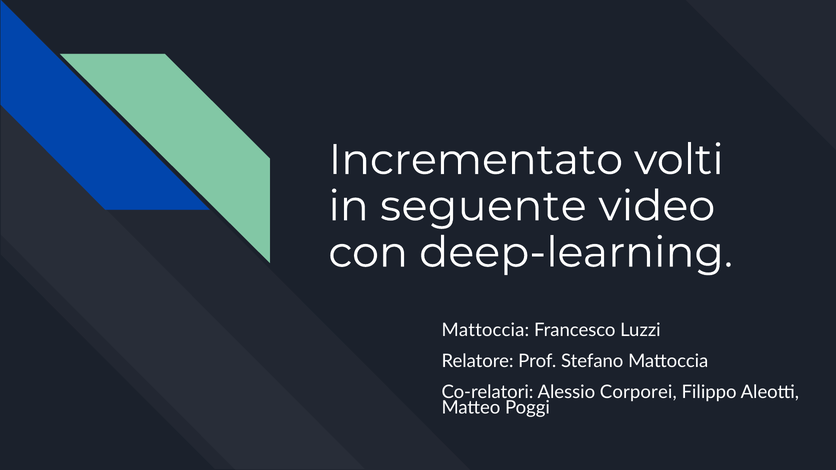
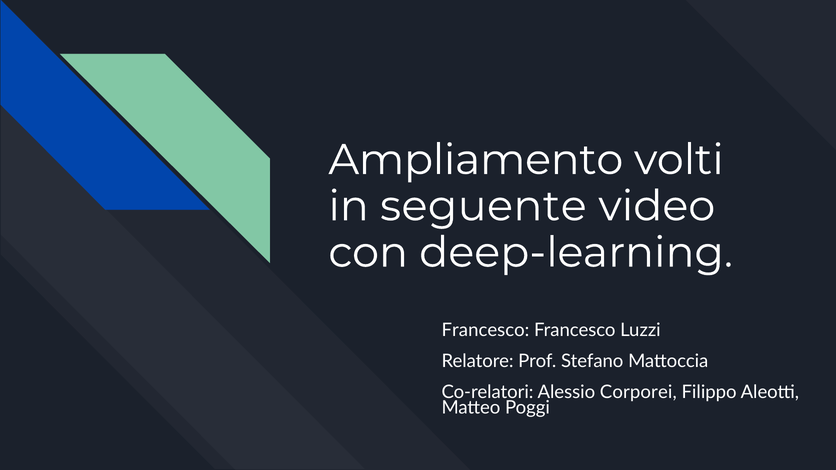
Incrementato: Incrementato -> Ampliamento (476, 160)
Mattoccia: Mattoccia -> Francesco (485, 330)
